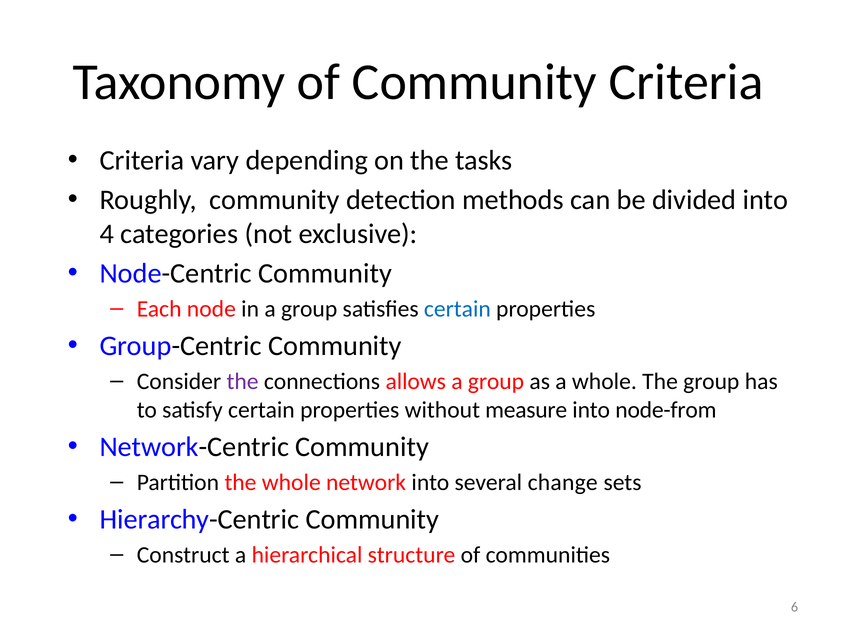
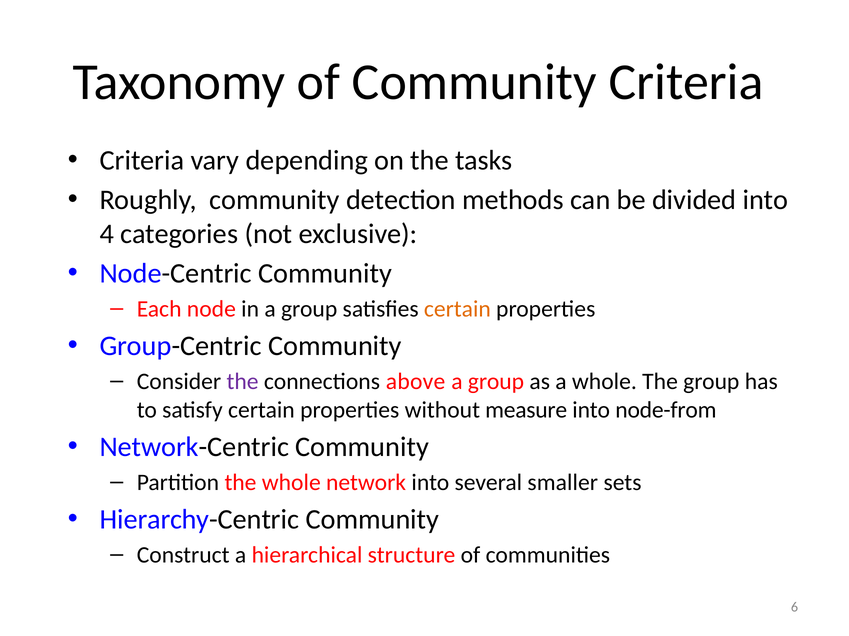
certain colour: blue -> orange (457, 309)
allows: allows -> above (416, 382)
change: change -> smaller (563, 483)
